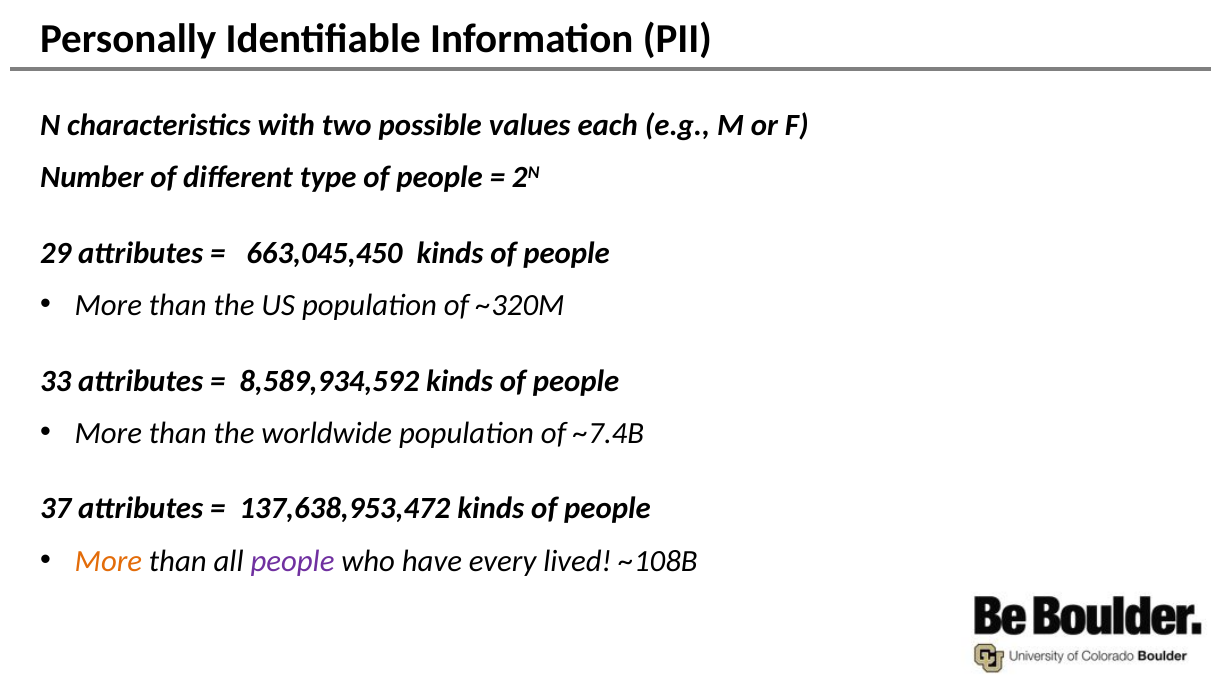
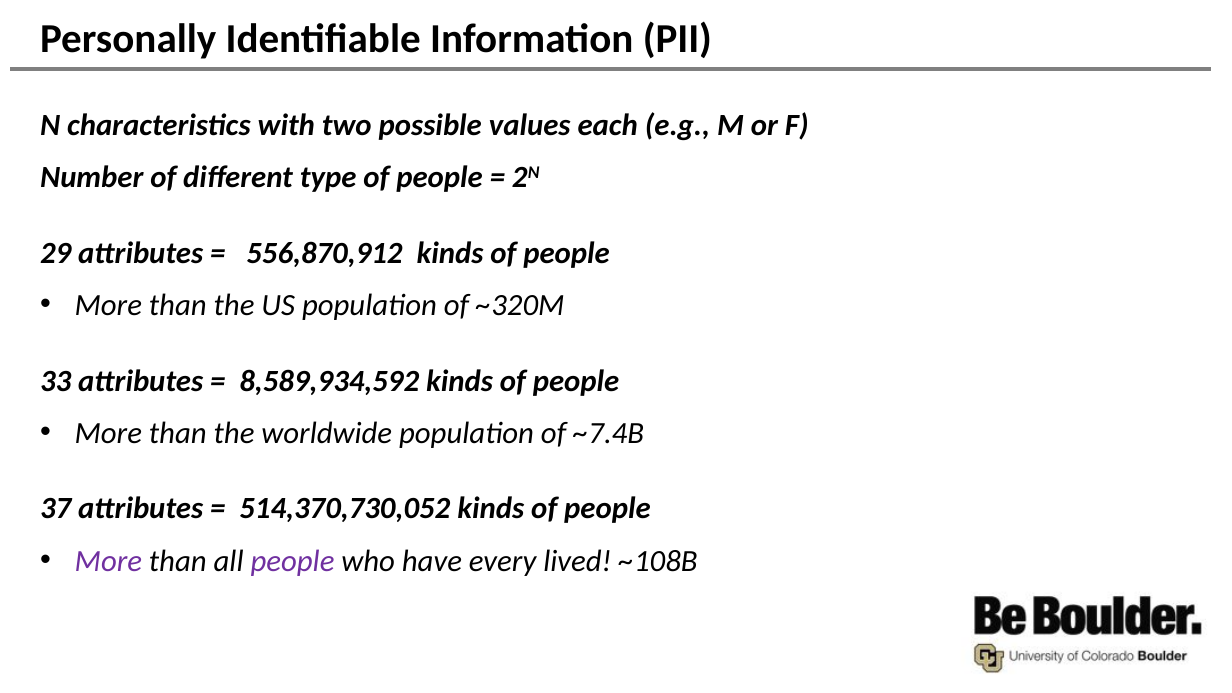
663,045,450: 663,045,450 -> 556,870,912 (324, 253)
137,638,953,472: 137,638,953,472 -> 514,370,730,052 (345, 509)
More colour: orange -> purple (108, 561)
